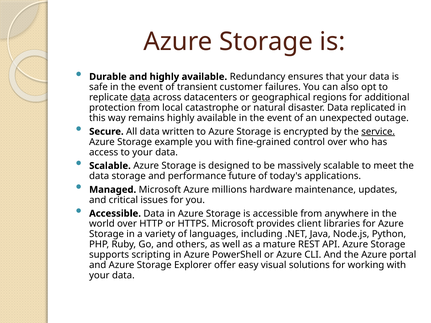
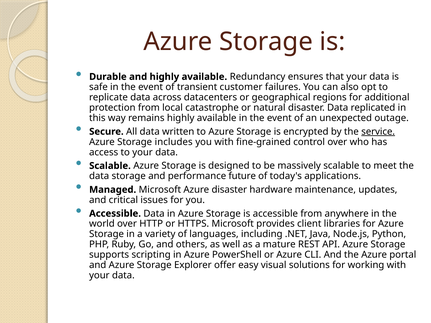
data underline: present -> none (140, 97)
example: example -> includes (174, 142)
Azure millions: millions -> disaster (229, 190)
